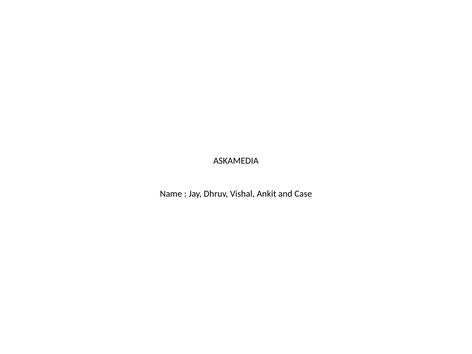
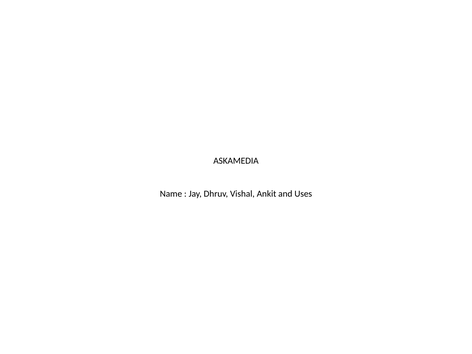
Case: Case -> Uses (303, 194)
